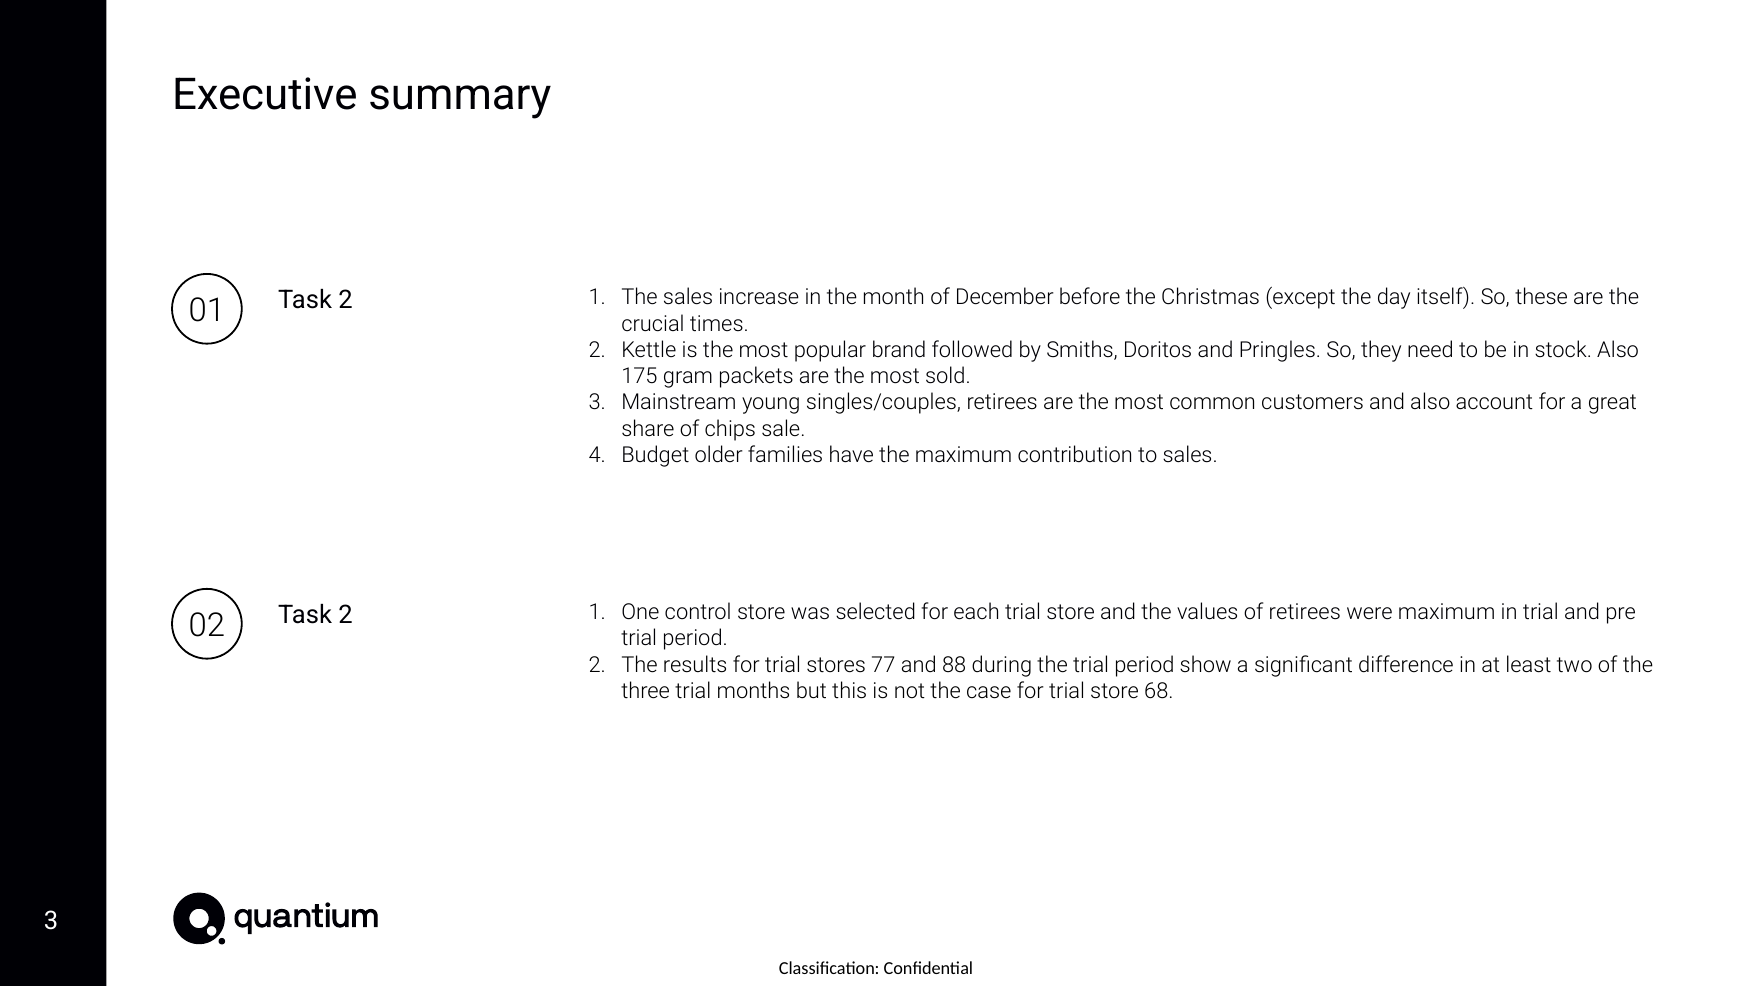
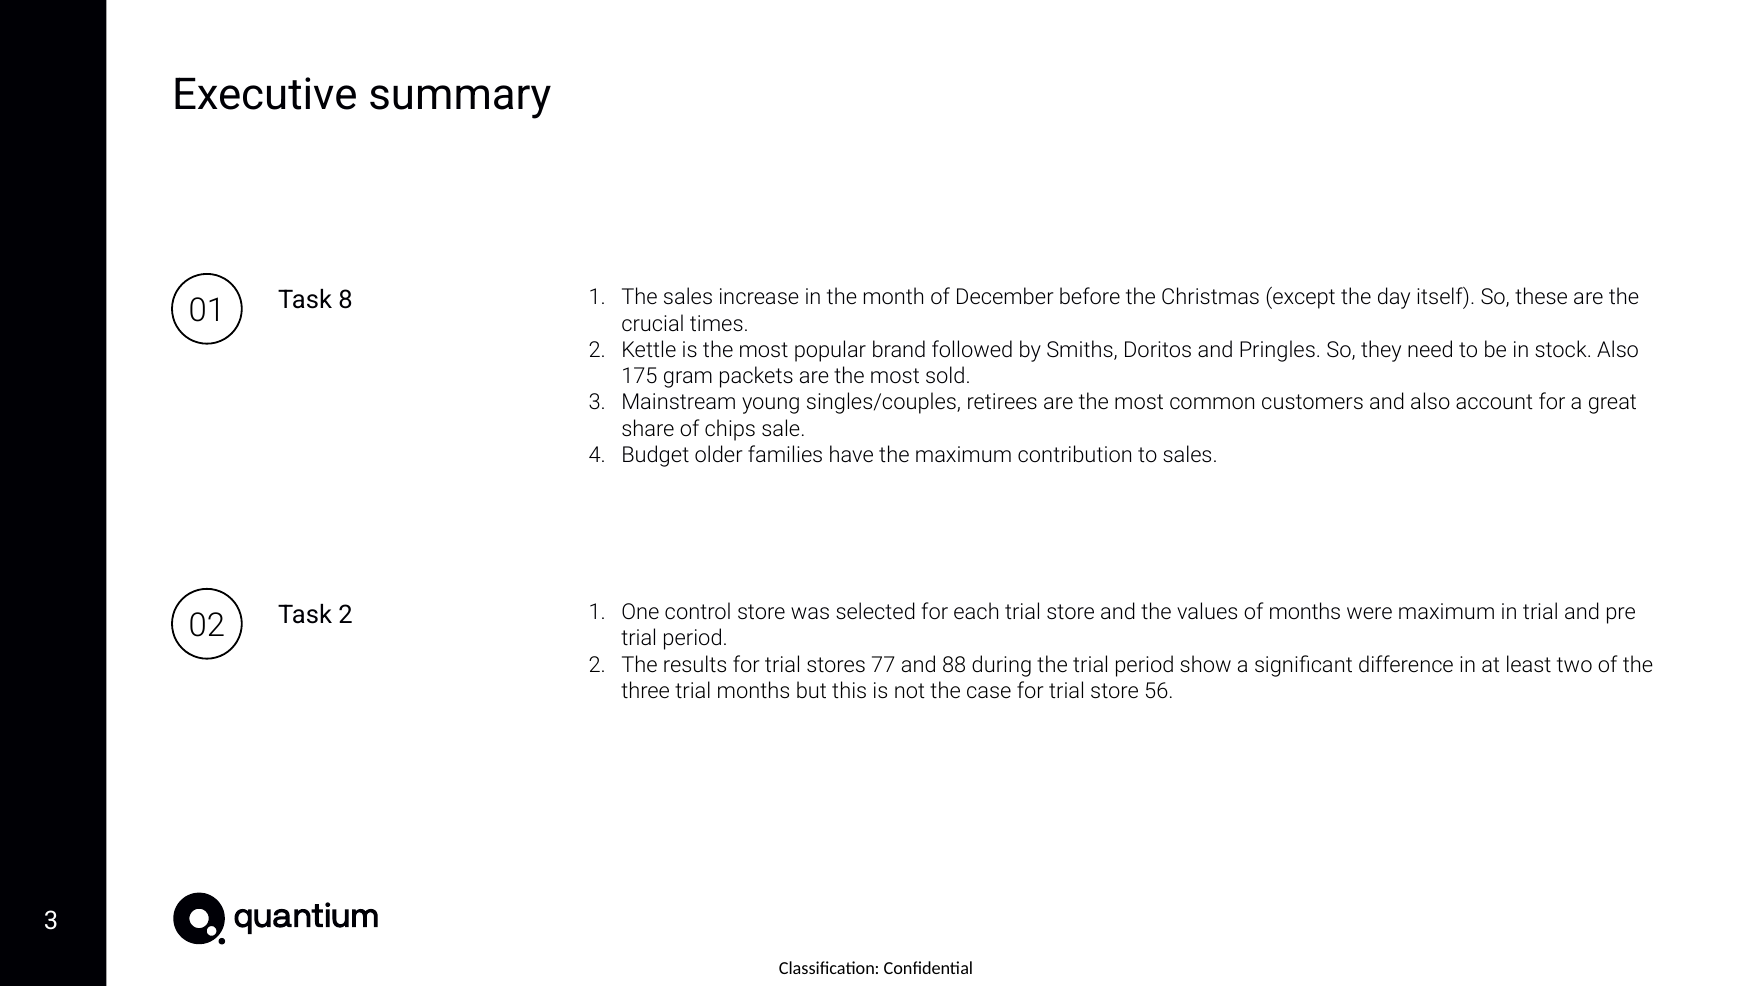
2: 2 -> 8 (346, 300)
of retirees: retirees -> months (1305, 612)
68: 68 -> 56 (1159, 691)
